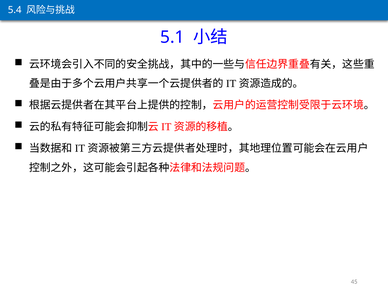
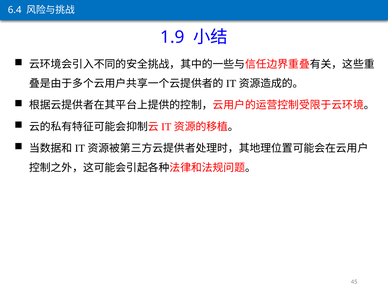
5.4: 5.4 -> 6.4 (15, 10)
5.1: 5.1 -> 1.9 (172, 37)
